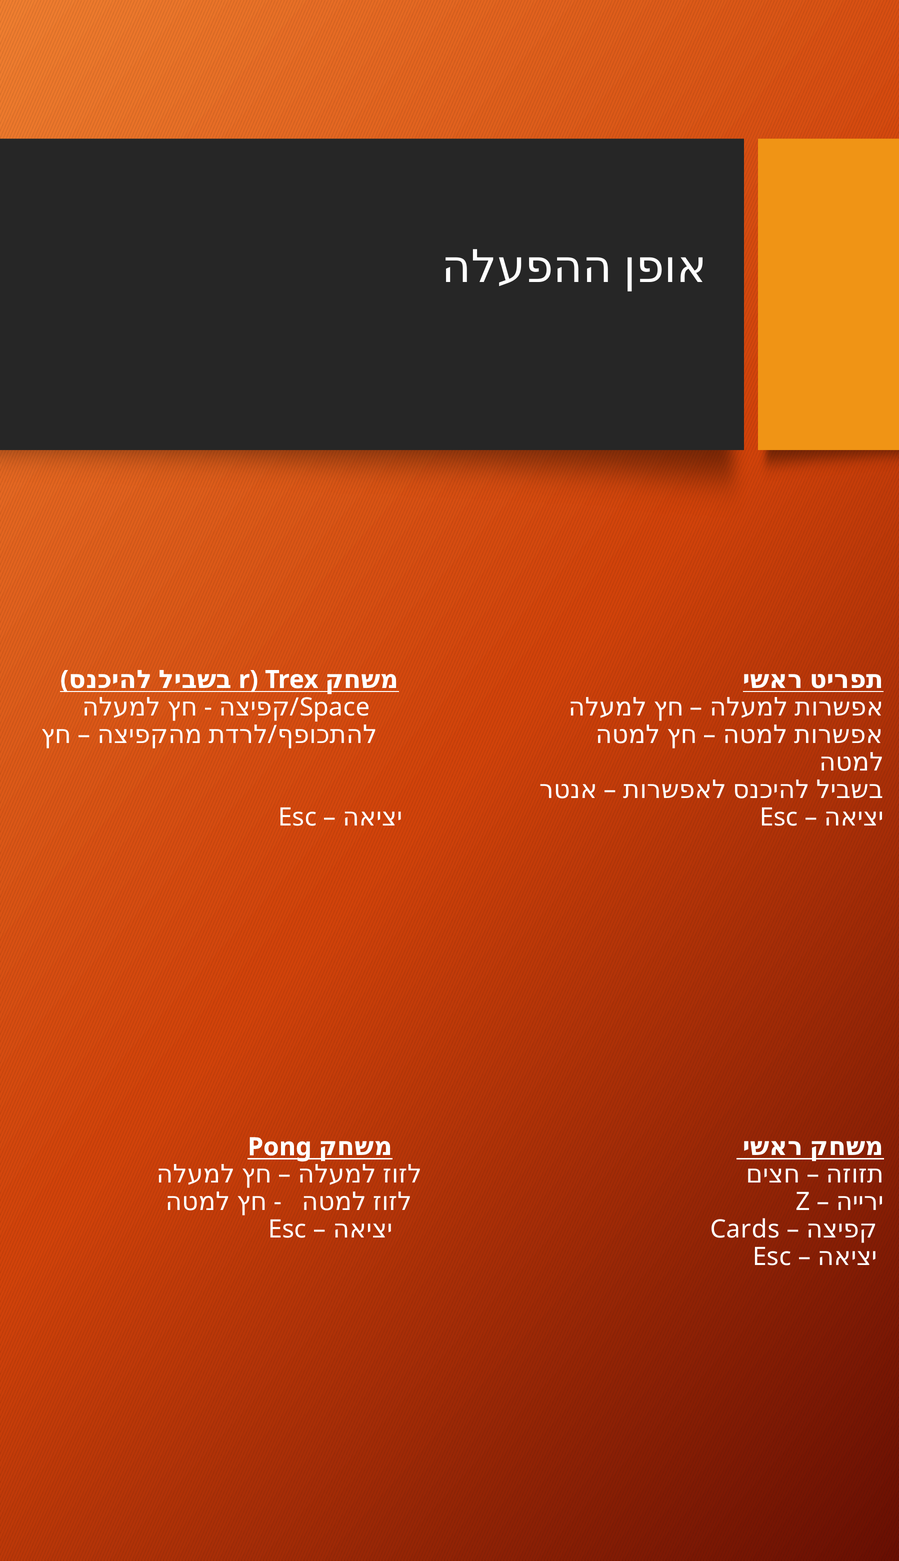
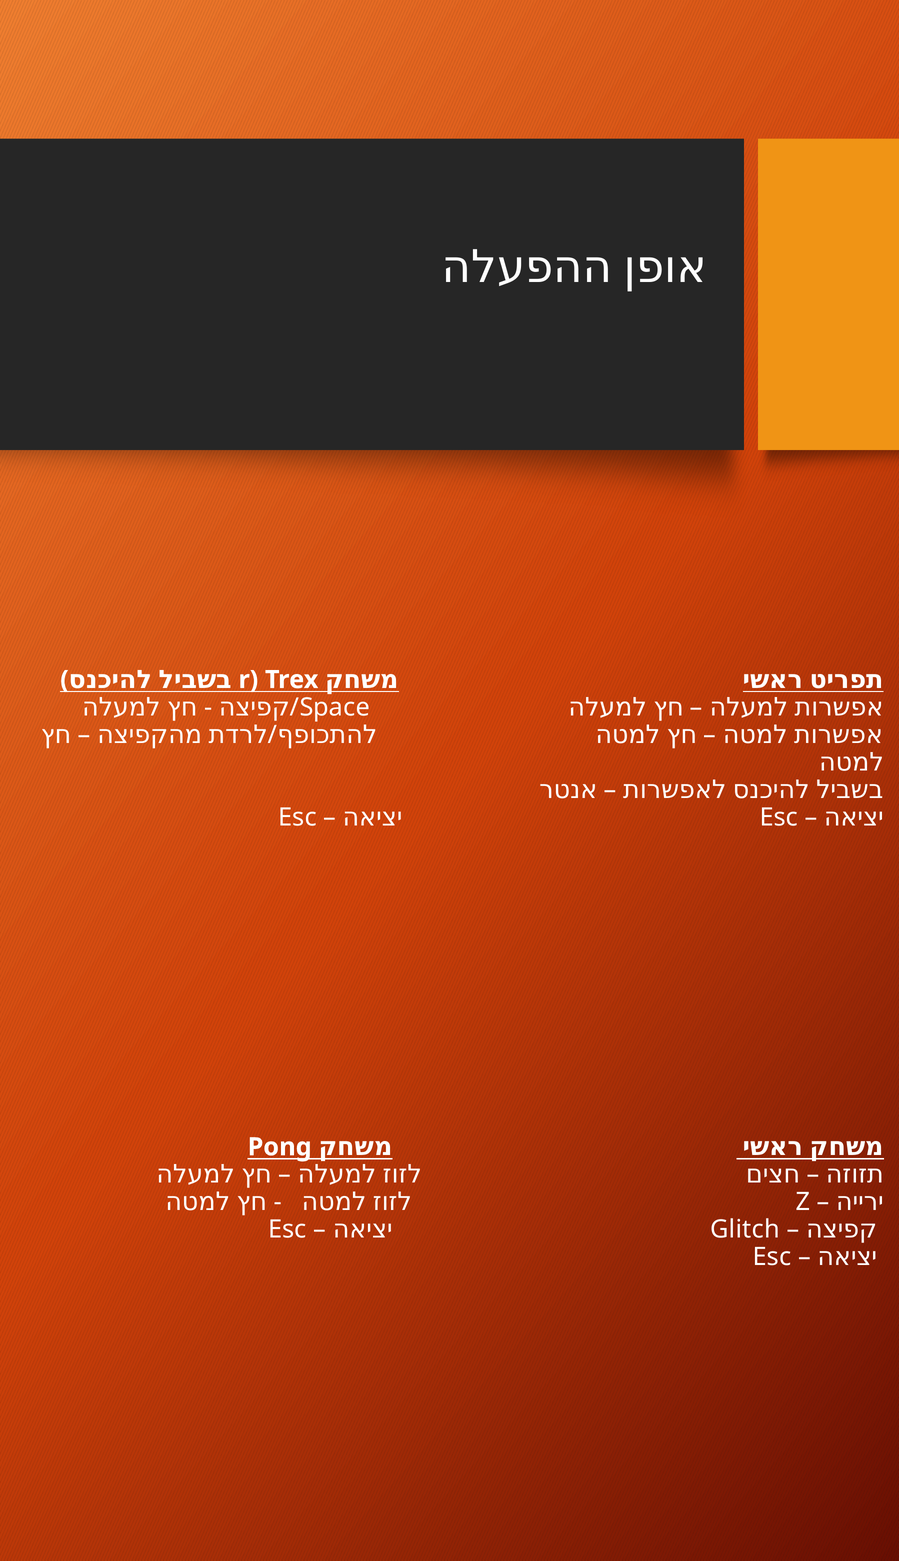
Cards: Cards -> Glitch (745, 1230)
